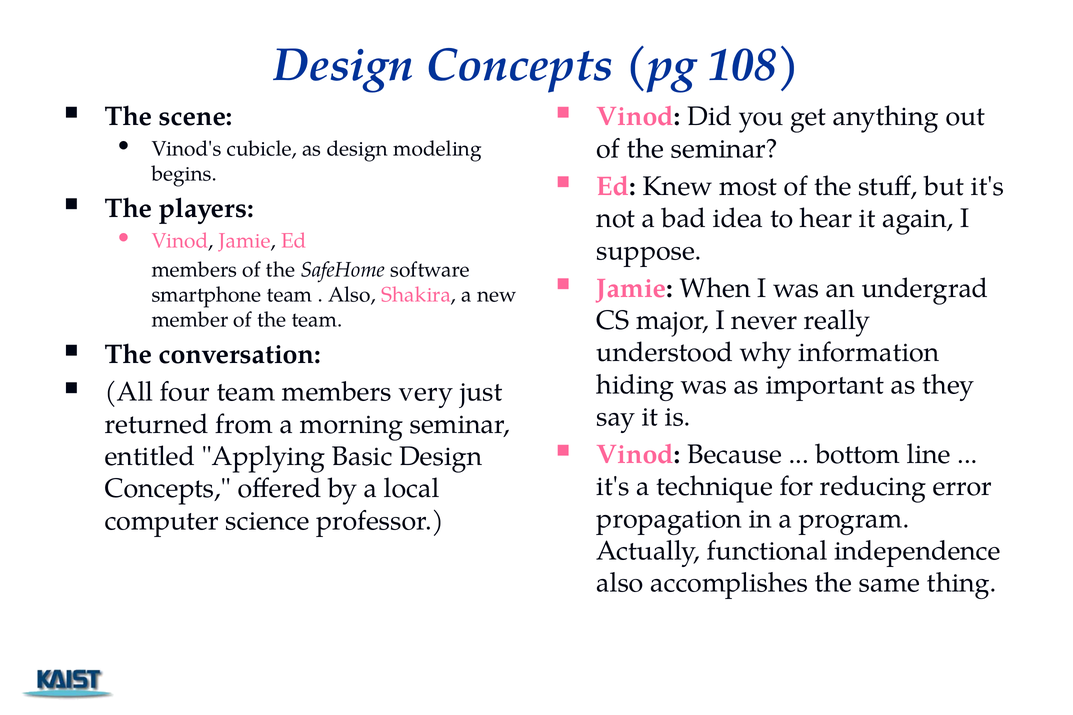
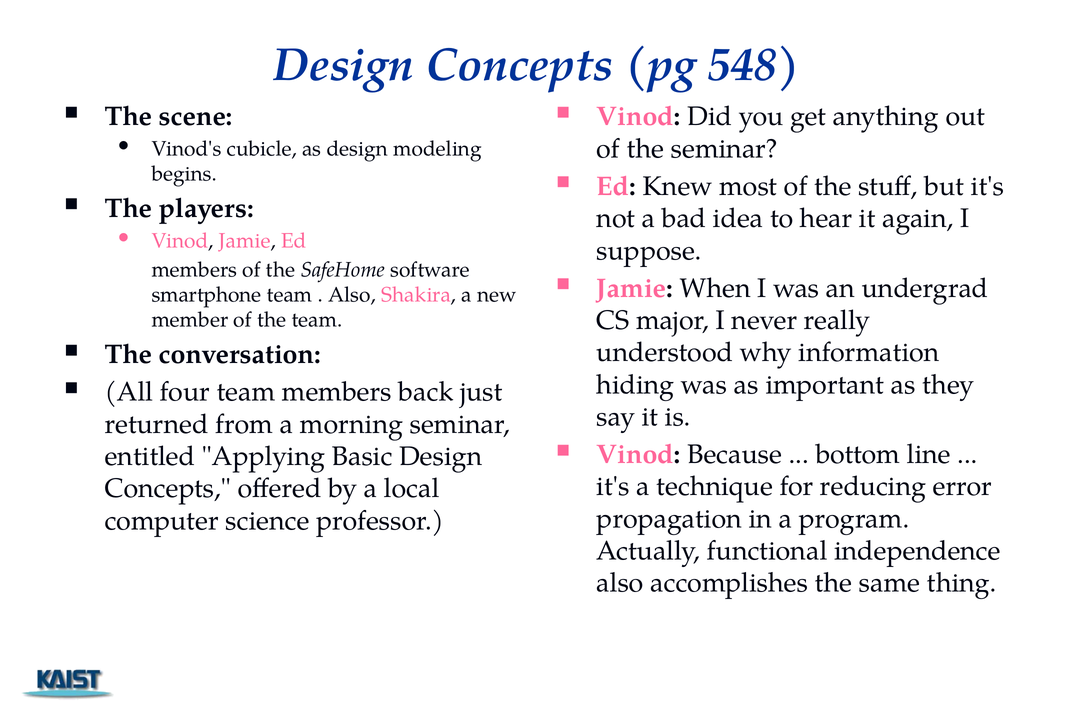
108: 108 -> 548 (754, 65)
very: very -> back (426, 392)
